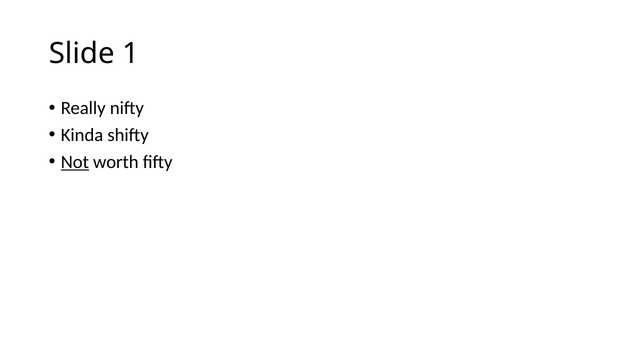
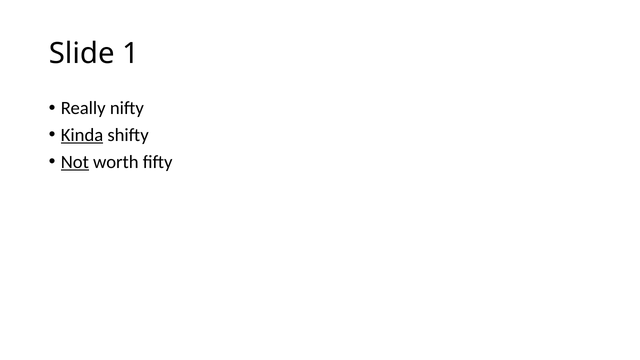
Kinda underline: none -> present (82, 135)
